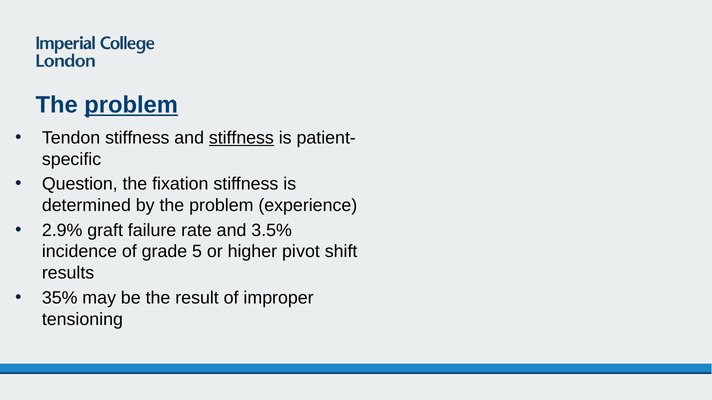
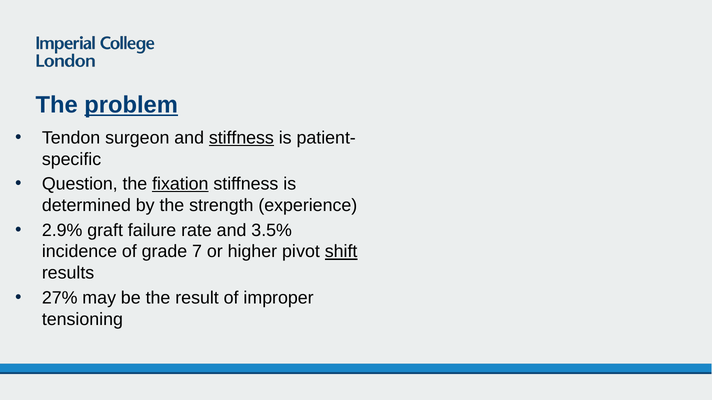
Tendon stiffness: stiffness -> surgeon (137, 138)
fixation underline: none -> present (180, 184)
by the problem: problem -> strength (221, 206)
5: 5 -> 7 (197, 252)
shift underline: none -> present (341, 252)
35%: 35% -> 27% (60, 298)
